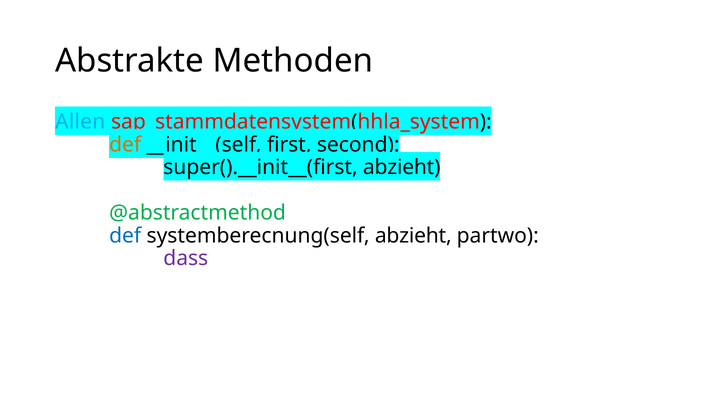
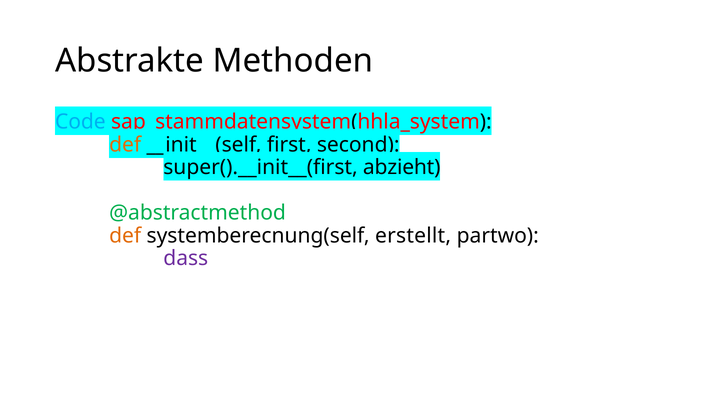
Allen: Allen -> Code (80, 122)
def colour: blue -> orange (125, 236)
systemberecnung(self abzieht: abzieht -> erstellt (413, 236)
